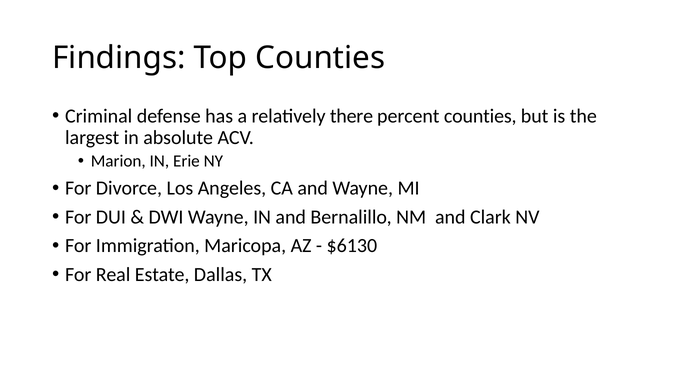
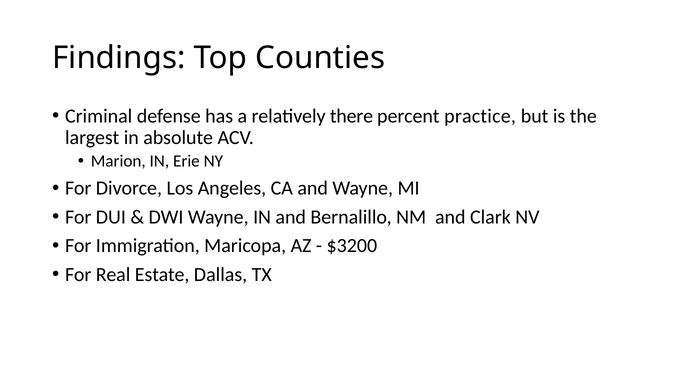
percent counties: counties -> practice (480, 116)
$6130: $6130 -> $3200 (352, 245)
